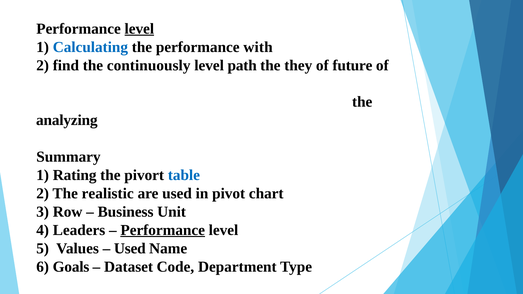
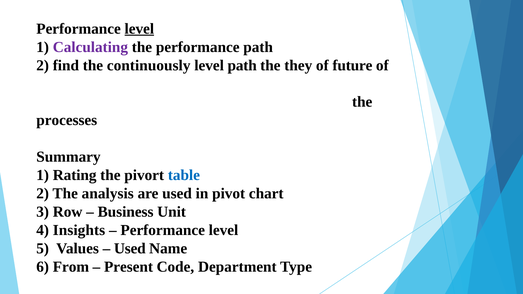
Calculating colour: blue -> purple (90, 47)
performance with: with -> path (258, 47)
analyzing: analyzing -> processes (67, 120)
realistic: realistic -> analysis (108, 194)
Leaders: Leaders -> Insights (79, 230)
Performance underline: present -> none (163, 230)
Goals: Goals -> From (71, 267)
Dataset: Dataset -> Present (129, 267)
